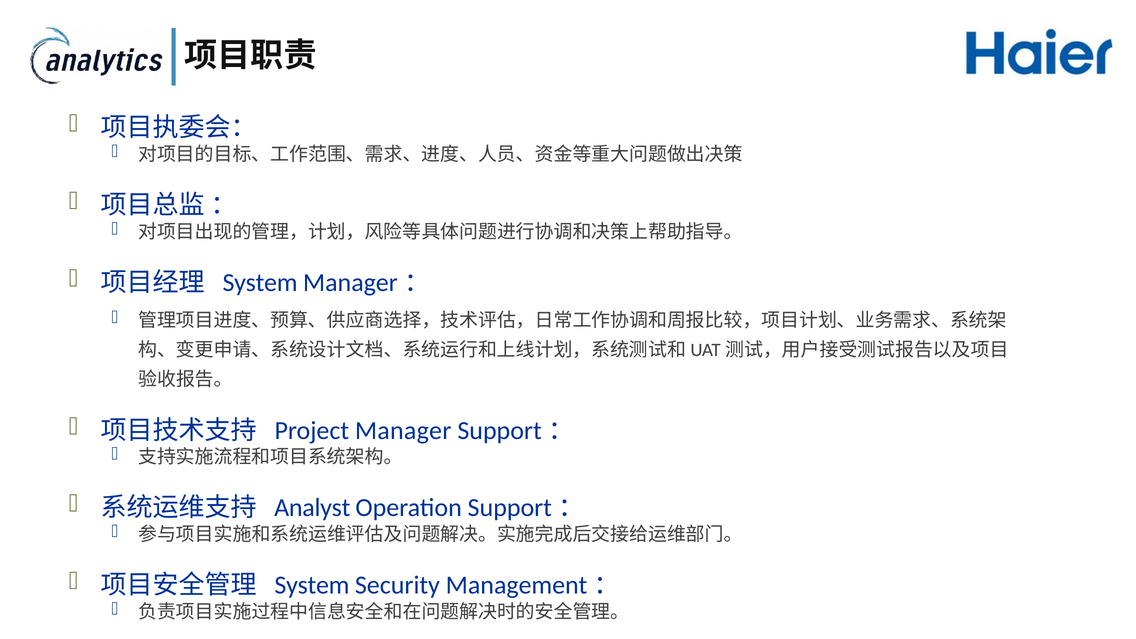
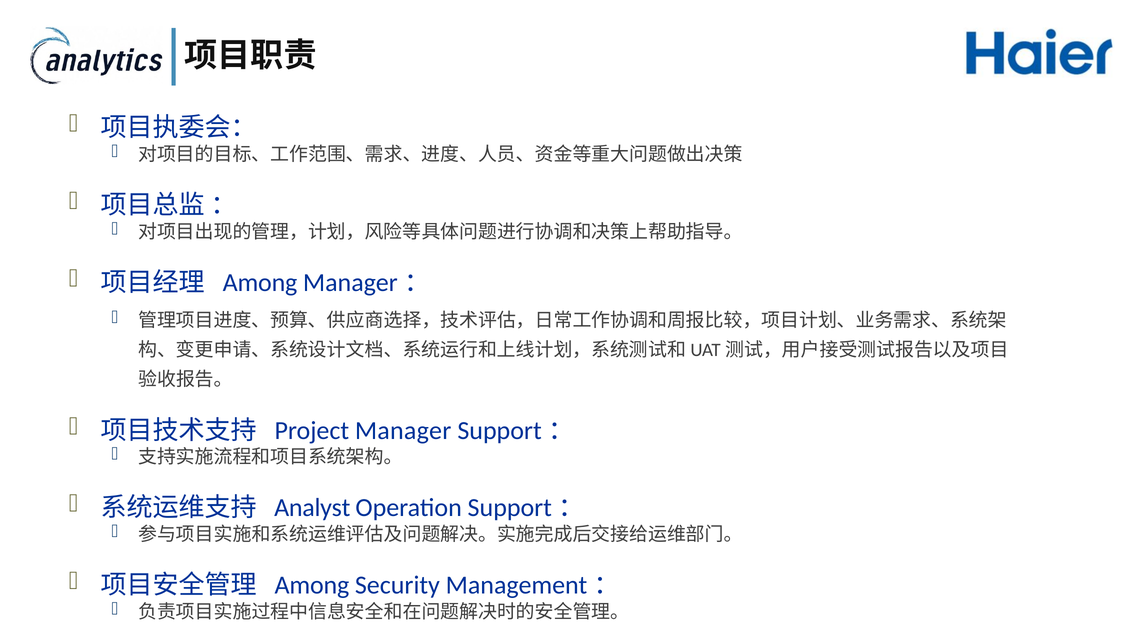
System: System -> Among (260, 283)
System: System -> Among (312, 585)
